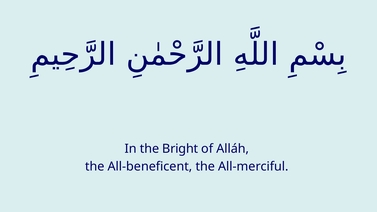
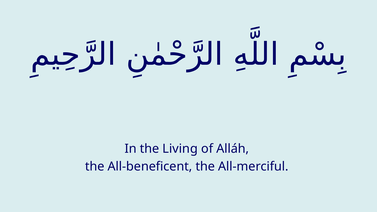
Bright: Bright -> Living (180, 149)
